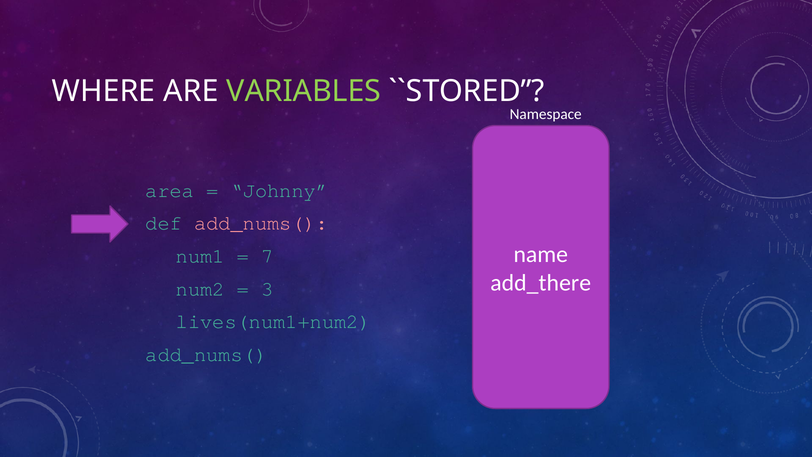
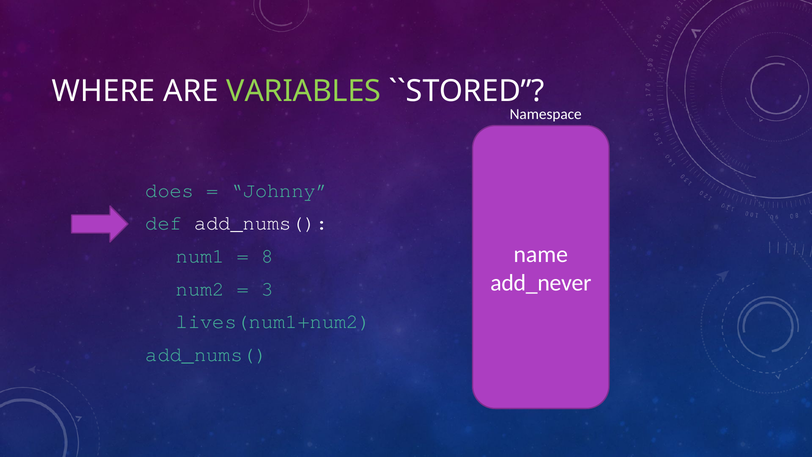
area: area -> does (170, 190)
add_nums( colour: pink -> white (261, 223)
7: 7 -> 8 (267, 256)
add_there: add_there -> add_never (541, 283)
